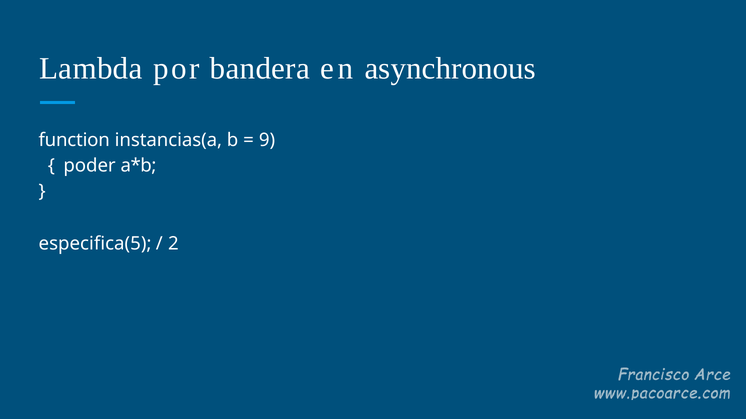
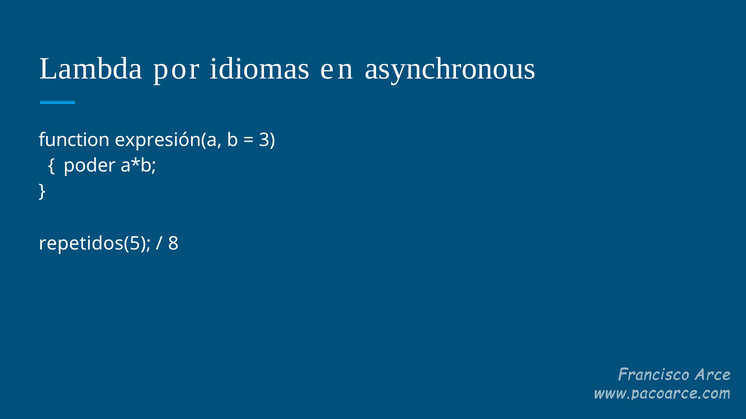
bandera: bandera -> idiomas (260, 69)
instancias(a: instancias(a -> expresión(a (168, 140)
9: 9 -> 3 (267, 140)
especiﬁca(5: especiﬁca(5 -> repetidos(5 (95, 244)
2: 2 -> 8 (173, 244)
